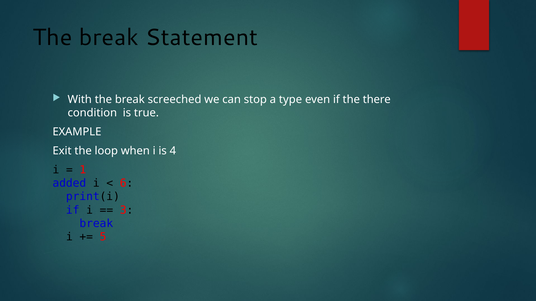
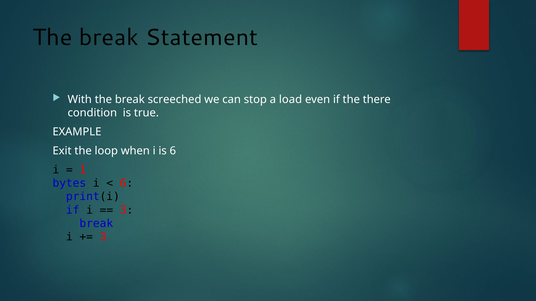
type: type -> load (290, 100)
is 4: 4 -> 6 (173, 151)
added: added -> bytes (69, 184)
5: 5 -> 3 (103, 237)
